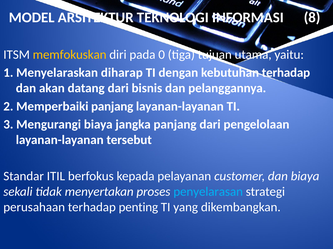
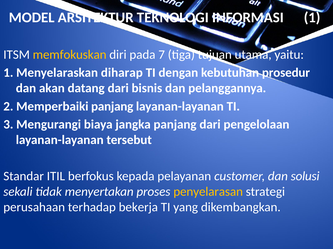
INFORMASI 8: 8 -> 1 (312, 18)
0: 0 -> 7 (162, 55)
kebutuhan terhadap: terhadap -> prosedur (286, 73)
dan biaya: biaya -> solusi (305, 177)
penyelarasan colour: light blue -> yellow (208, 192)
penting: penting -> bekerja (138, 208)
